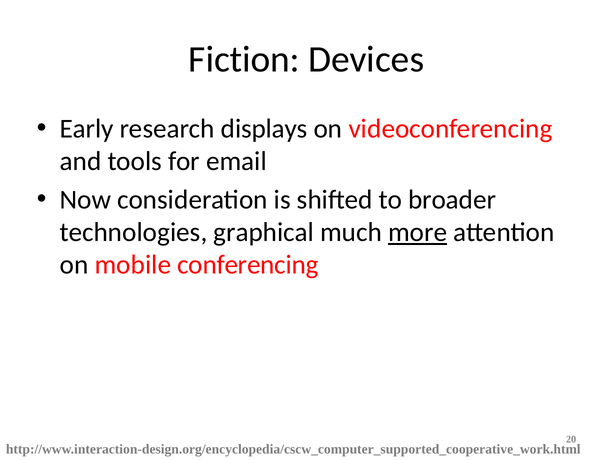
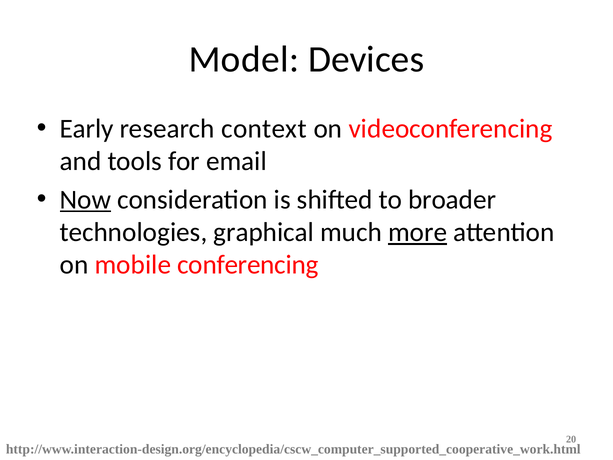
Fiction: Fiction -> Model (244, 59)
displays: displays -> context (264, 129)
Now underline: none -> present (85, 199)
